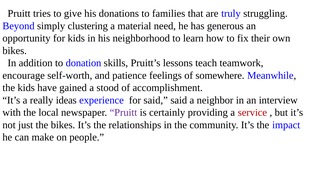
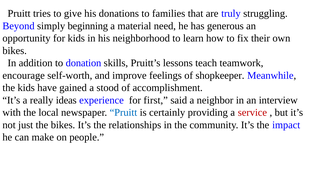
clustering: clustering -> beginning (88, 26)
patience: patience -> improve (129, 75)
somewhere: somewhere -> shopkeeper (220, 75)
for said: said -> first (156, 100)
Pruitt colour: purple -> blue (123, 112)
